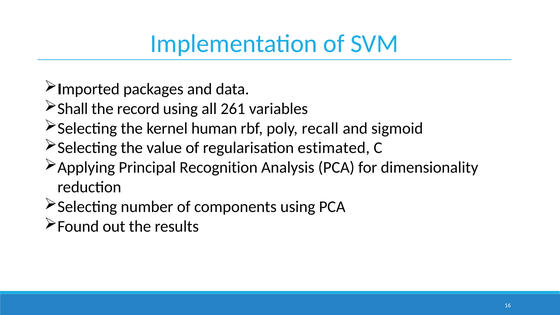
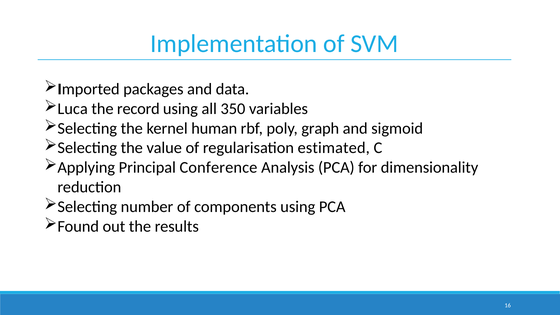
Shall: Shall -> Luca (73, 109)
261: 261 -> 350 (233, 109)
recall: recall -> graph (320, 128)
Recognition: Recognition -> Conference (218, 168)
